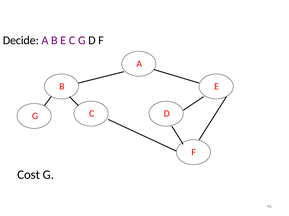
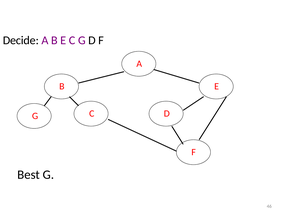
Cost: Cost -> Best (29, 175)
